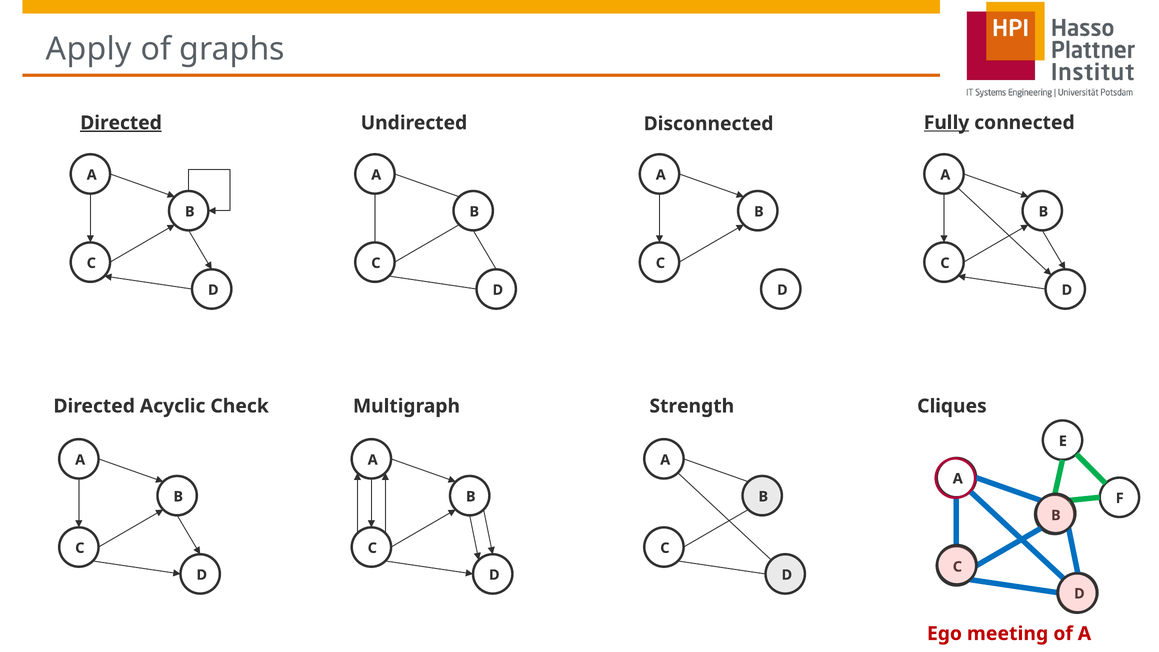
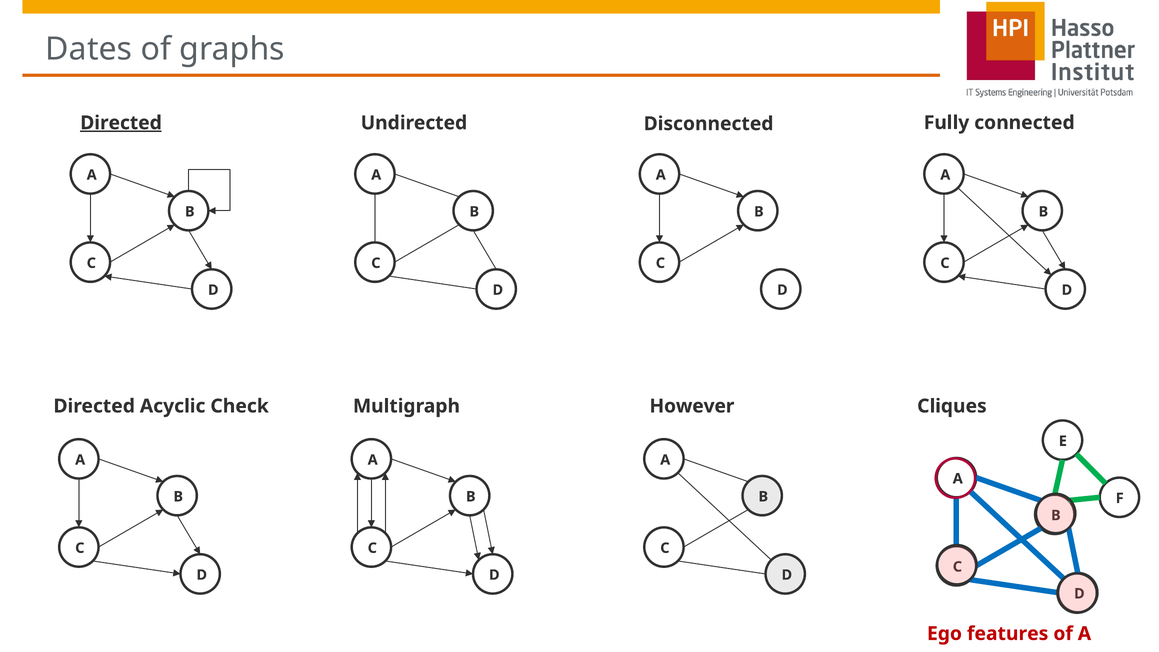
Apply: Apply -> Dates (89, 49)
Fully underline: present -> none (947, 123)
Strength: Strength -> However (692, 406)
meeting: meeting -> features (1008, 634)
